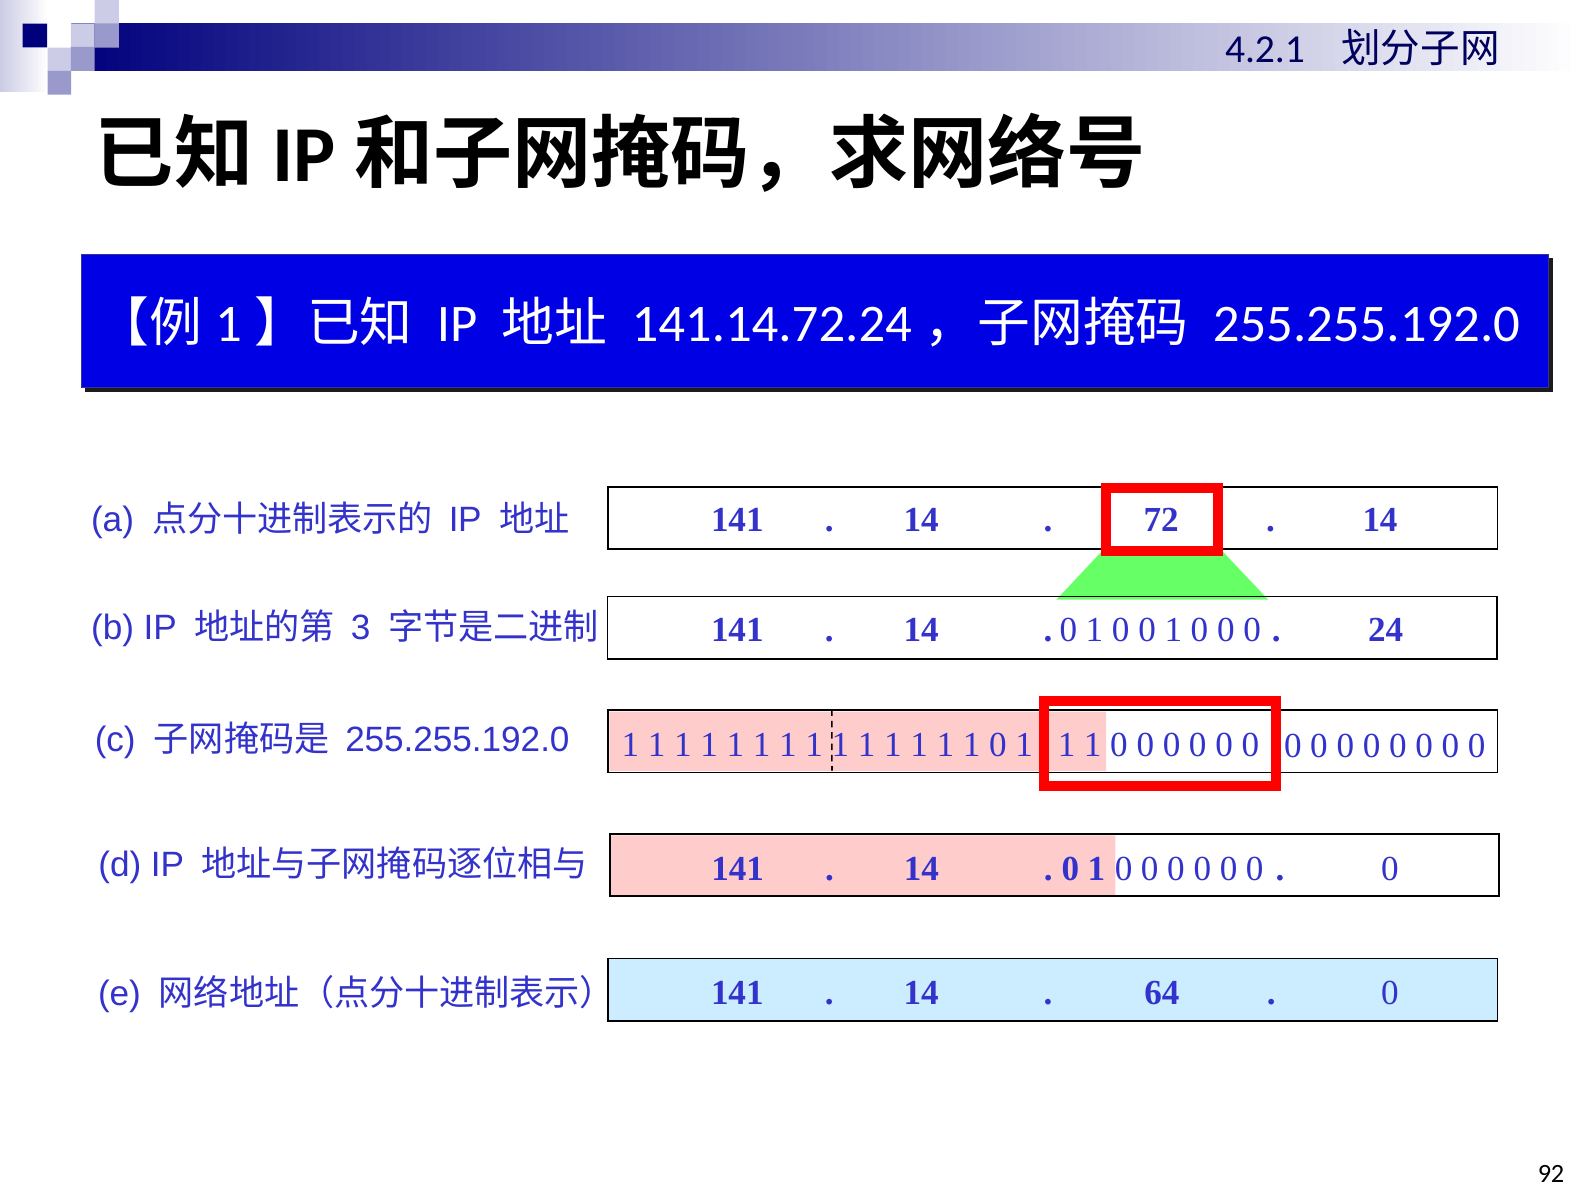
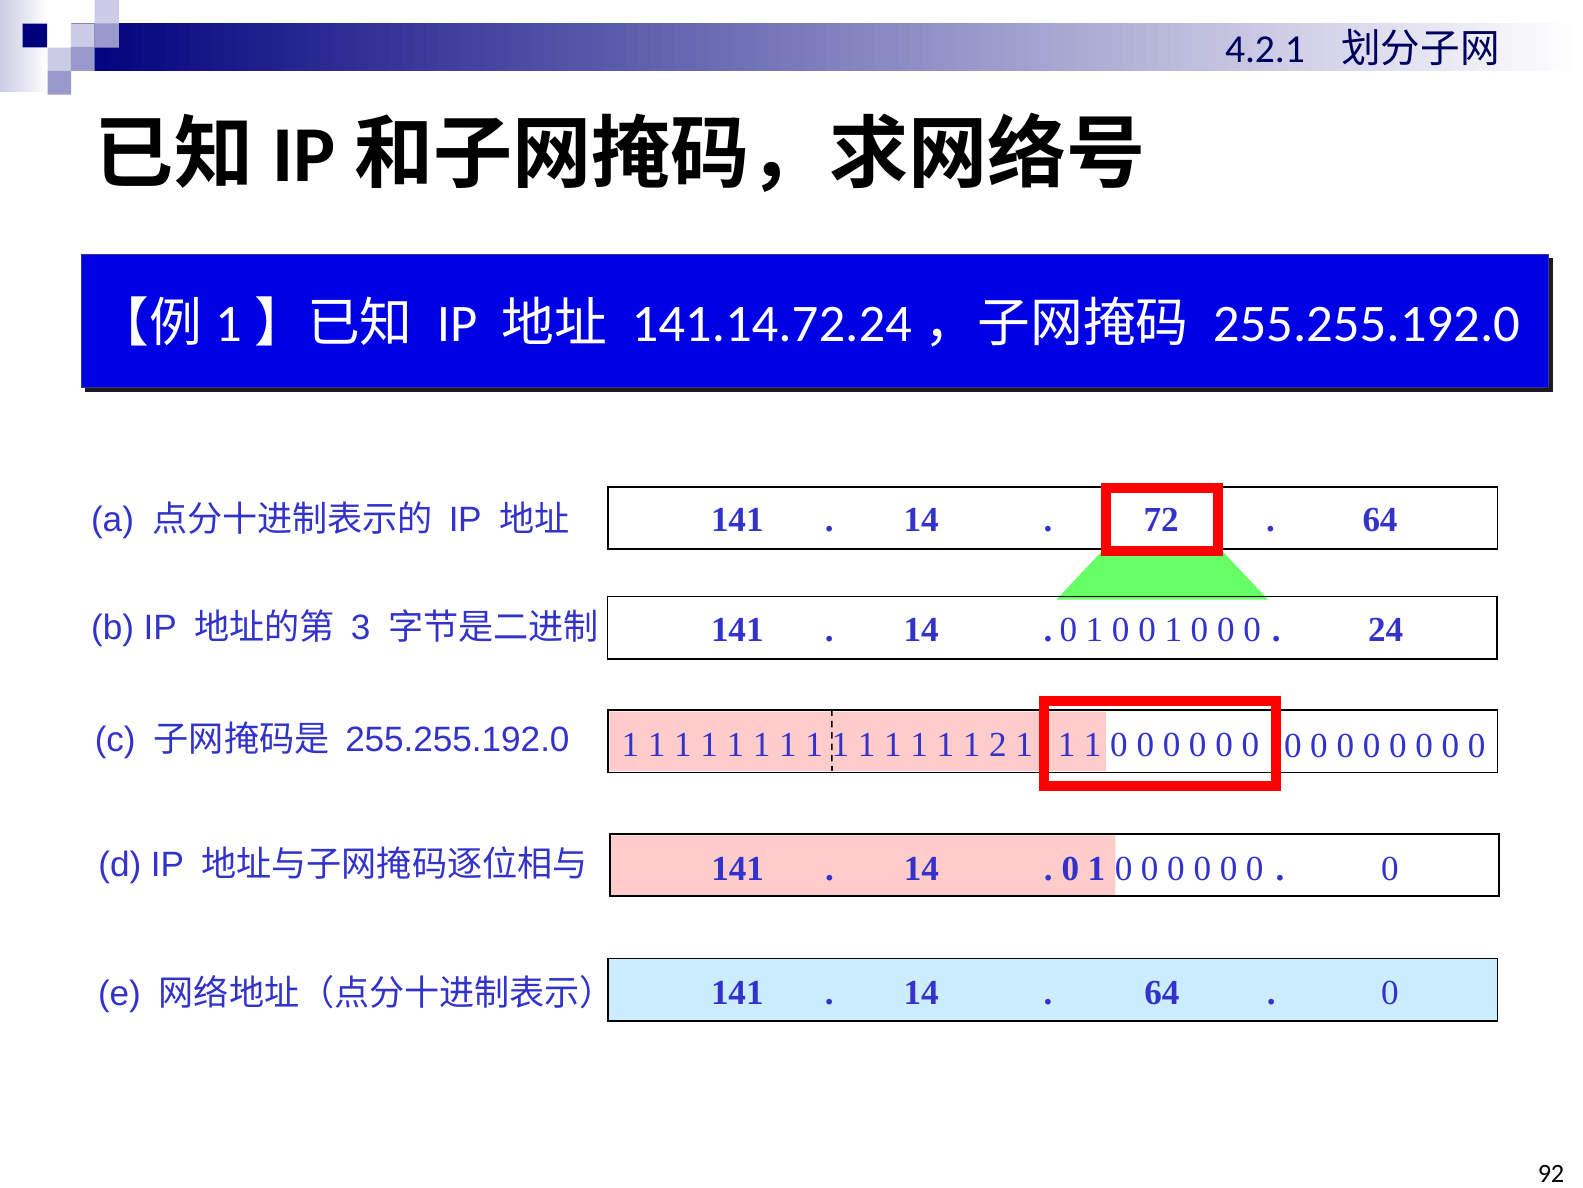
14: 14 -> 64 (1380, 519)
0: 0 -> 2 (998, 744)
